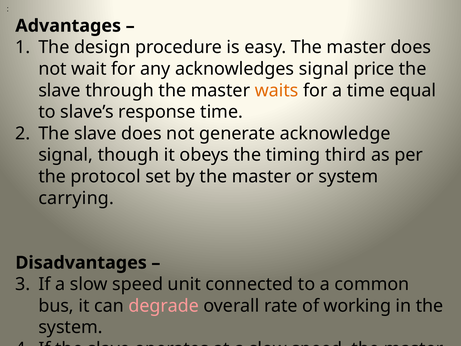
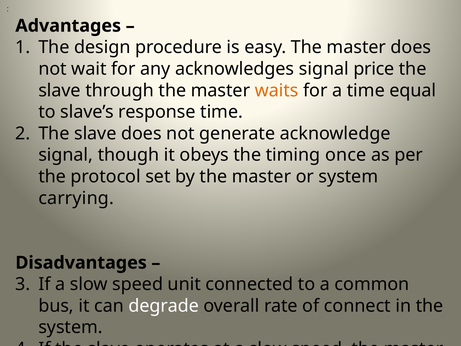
third: third -> once (346, 155)
degrade colour: pink -> white (164, 306)
working: working -> connect (357, 306)
